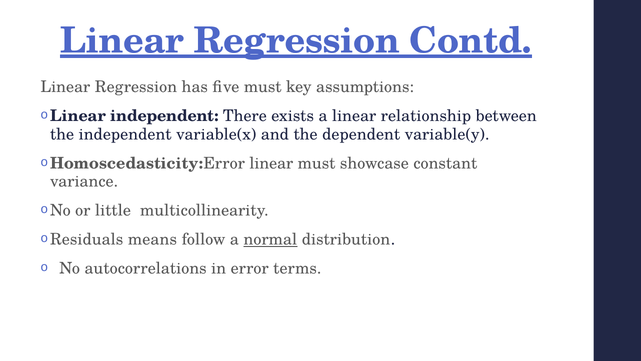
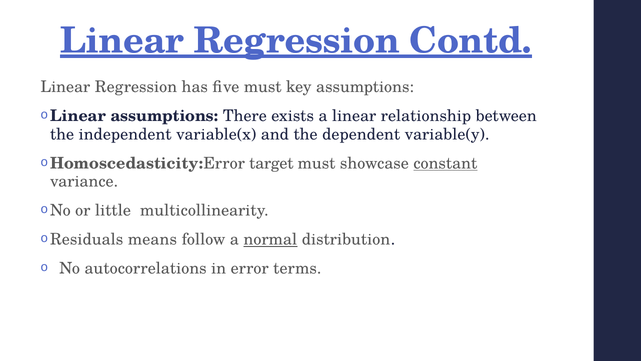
Linear independent: independent -> assumptions (165, 116)
Homoscedasticity:Error linear: linear -> target (271, 163)
constant underline: none -> present (445, 163)
